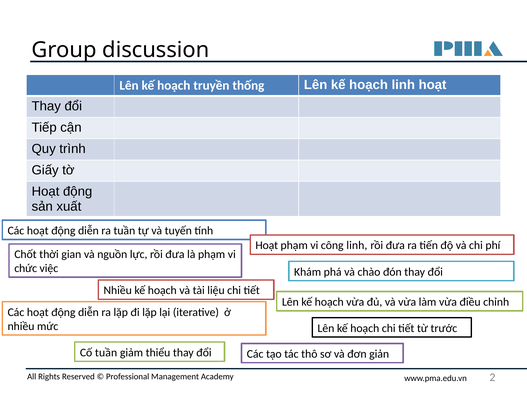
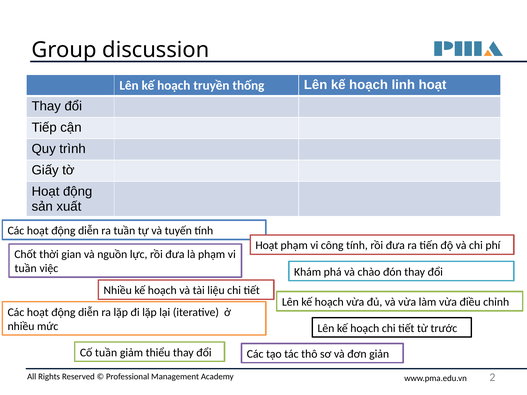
công linh: linh -> tính (357, 246)
chức: chức -> tuần (26, 269)
